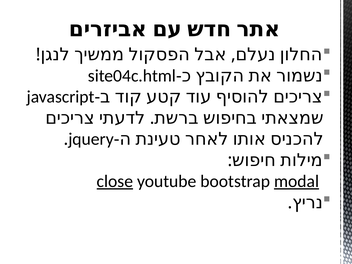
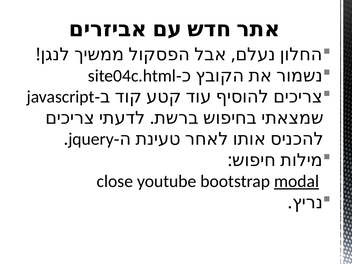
close underline: present -> none (115, 181)
